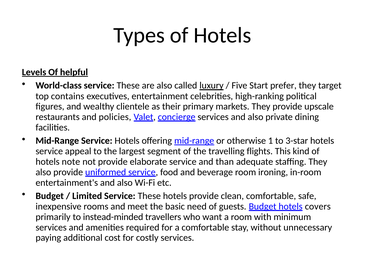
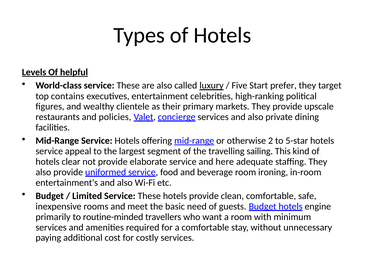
1: 1 -> 2 (271, 141)
3-star: 3-star -> 5-star (297, 141)
flights: flights -> sailing (260, 151)
note: note -> clear (71, 162)
than: than -> here (225, 162)
covers: covers -> engine (318, 206)
instead-minded: instead-minded -> routine-minded (113, 217)
